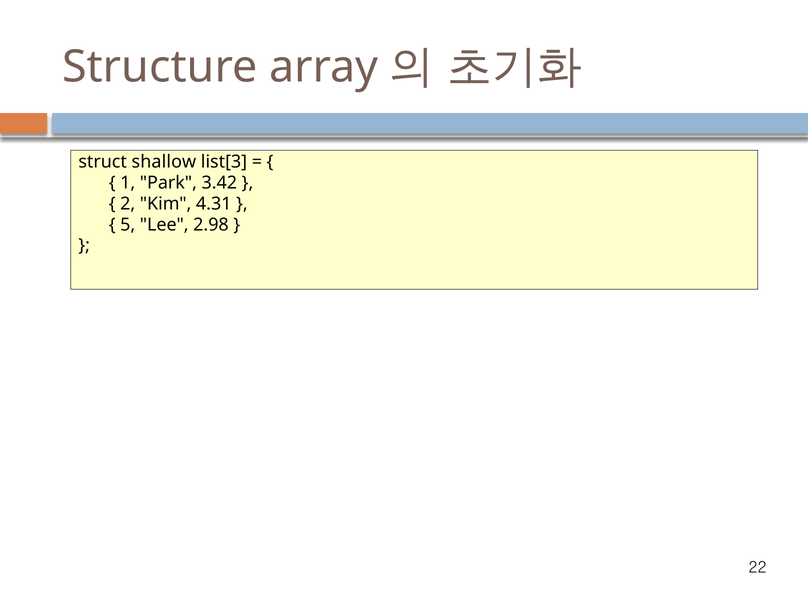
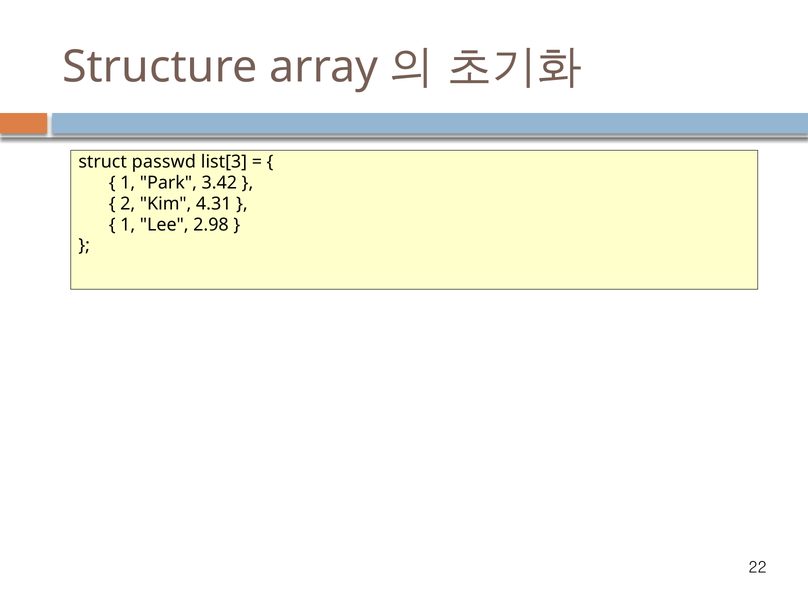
shallow: shallow -> passwd (164, 162)
5: 5 -> 1 (128, 225)
